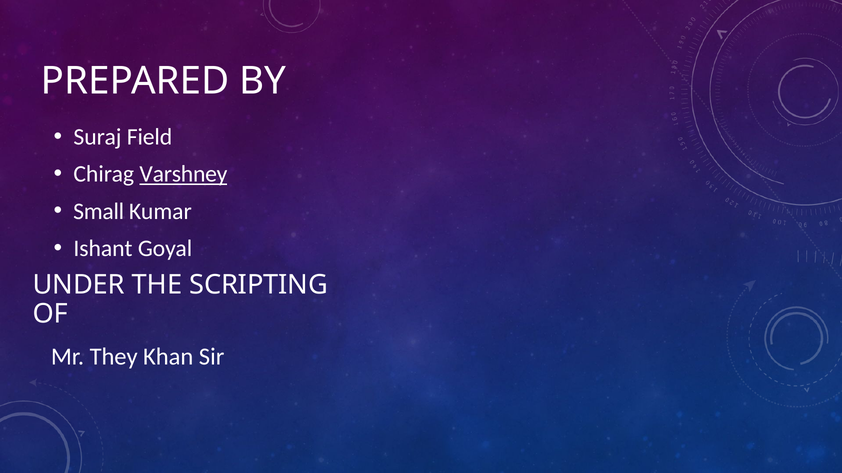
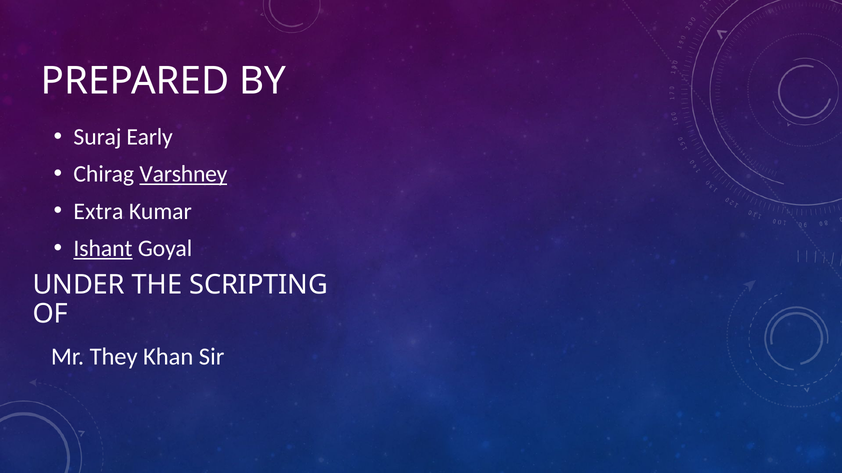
Field: Field -> Early (150, 137)
Small: Small -> Extra (98, 212)
Ishant underline: none -> present (103, 249)
